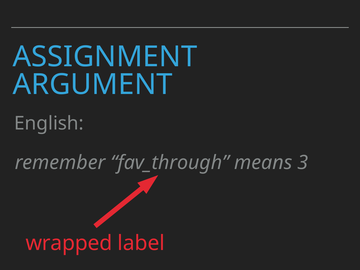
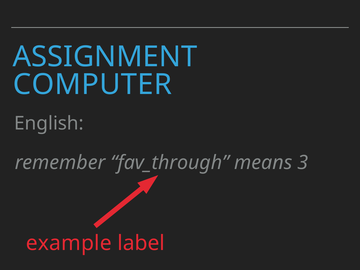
ARGUMENT: ARGUMENT -> COMPUTER (92, 85)
wrapped: wrapped -> example (69, 243)
